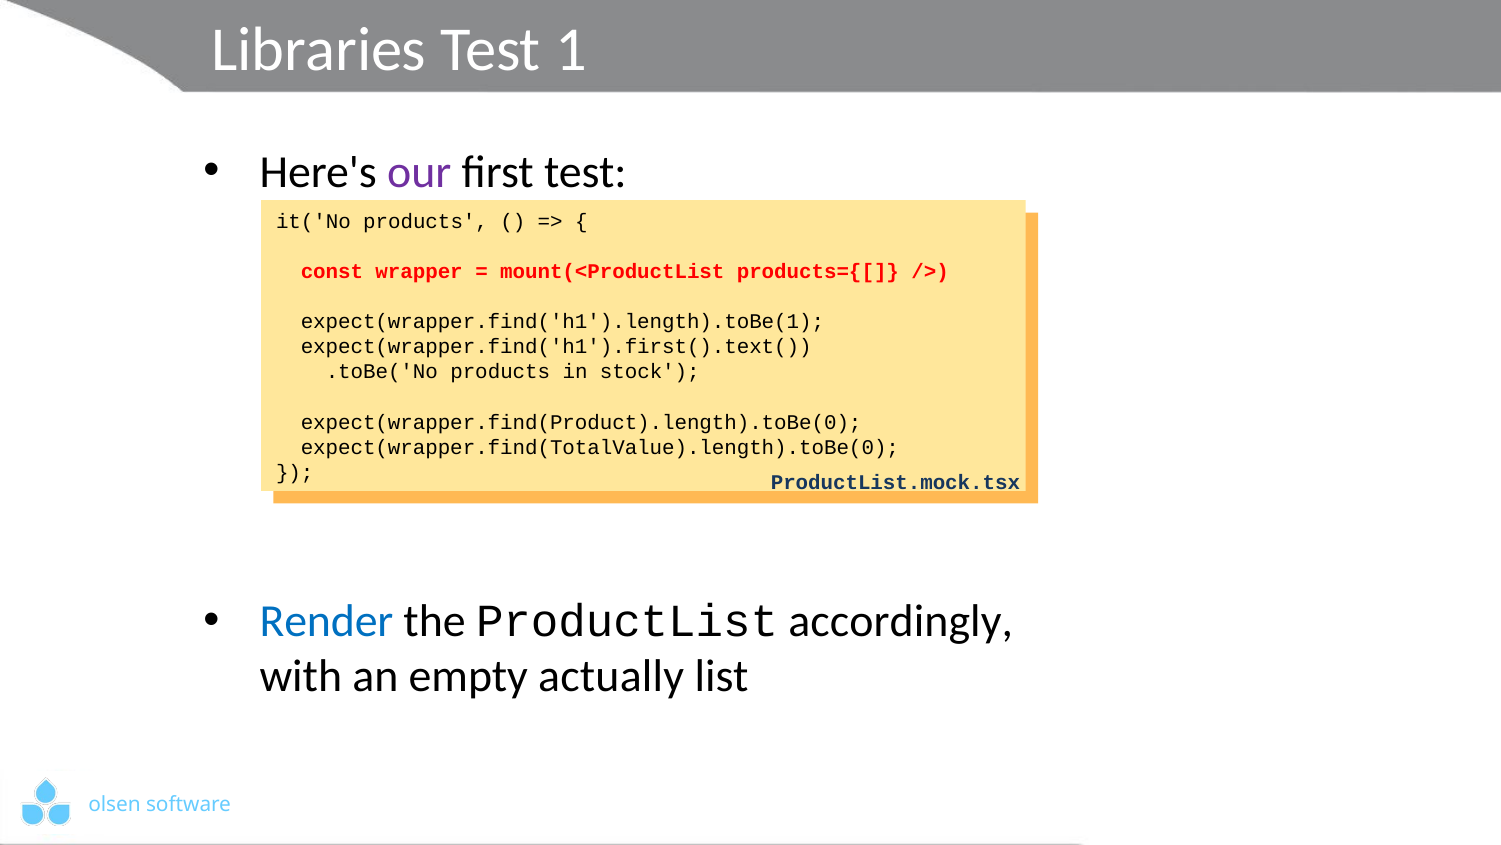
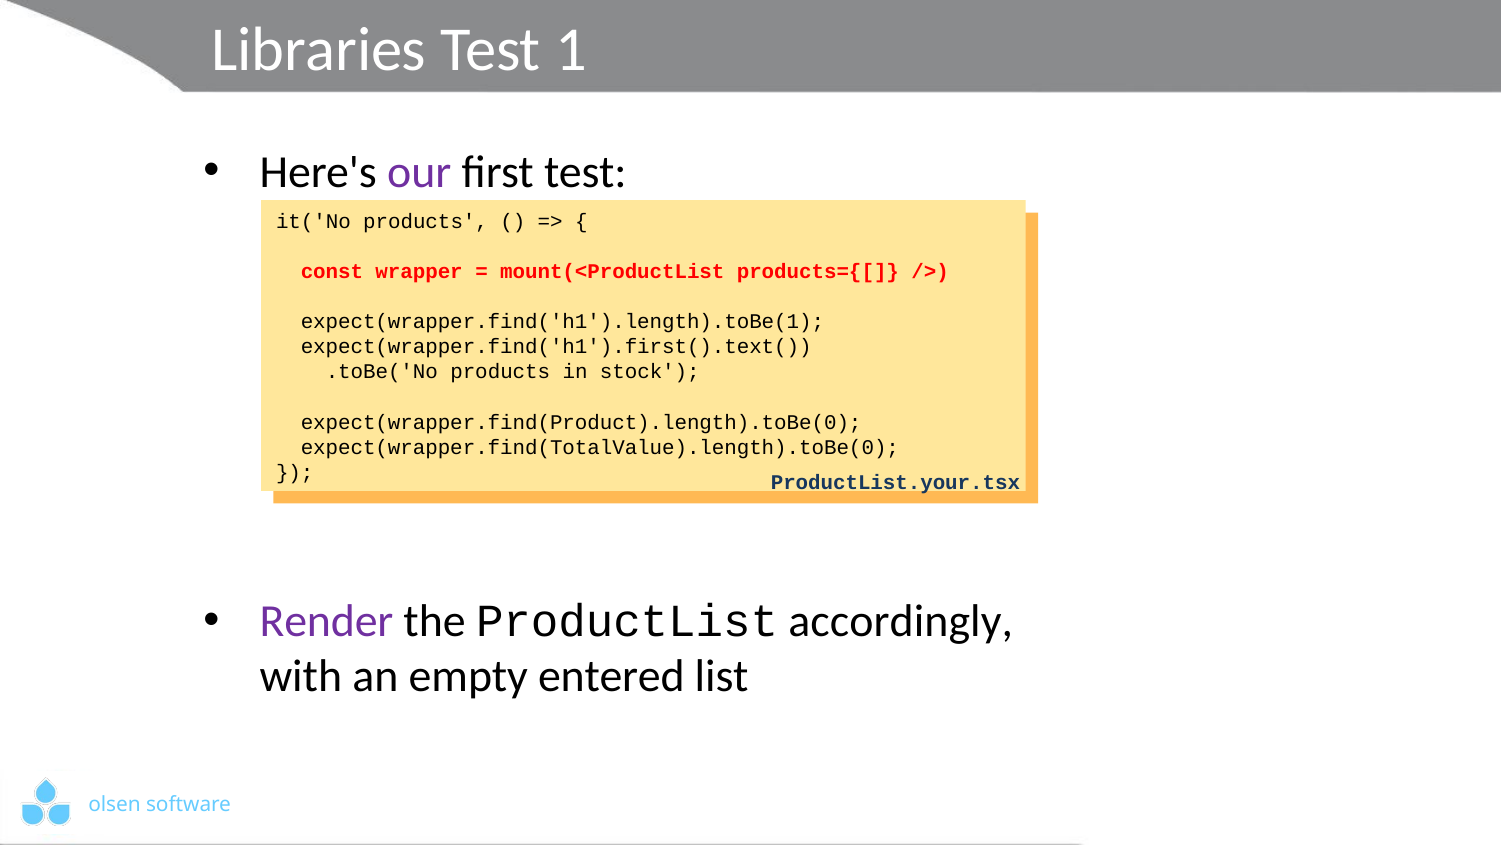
ProductList.mock.tsx: ProductList.mock.tsx -> ProductList.your.tsx (895, 482)
Render colour: blue -> purple (326, 621)
actually: actually -> entered (611, 676)
